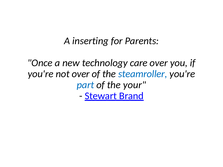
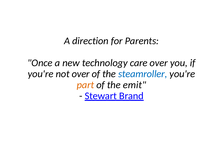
inserting: inserting -> direction (90, 41)
part colour: blue -> orange (85, 85)
your: your -> emit (135, 85)
